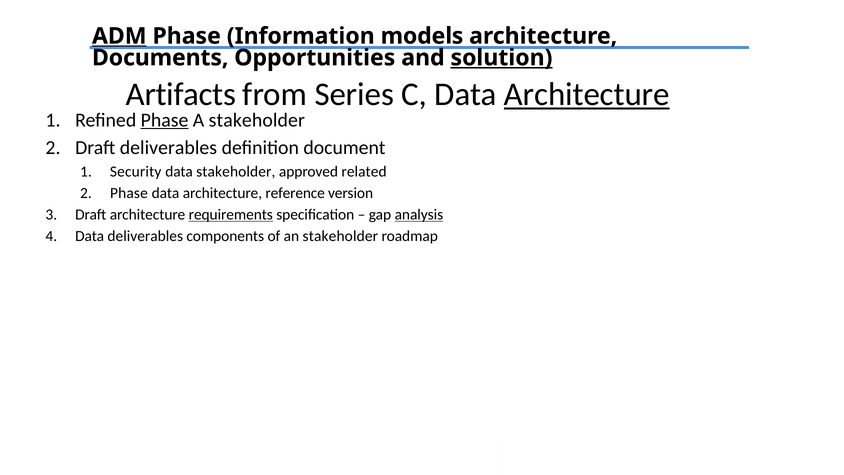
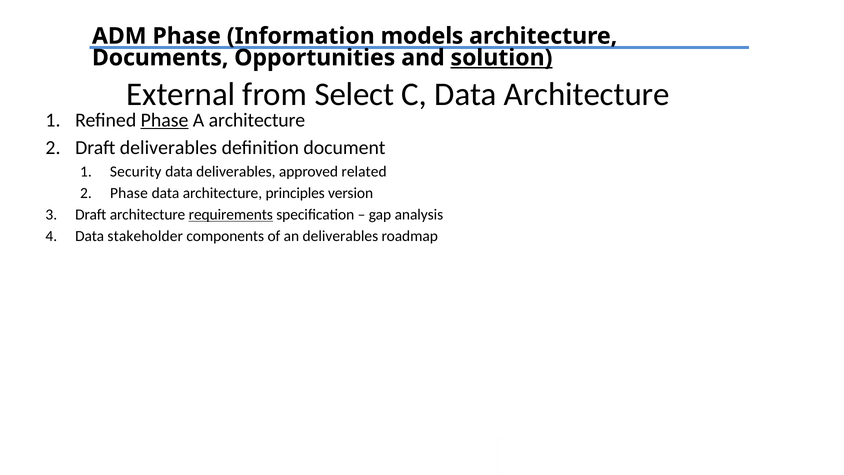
ADM underline: present -> none (119, 36)
Artifacts: Artifacts -> External (181, 94)
Series: Series -> Select (354, 94)
Architecture underline: present -> none (587, 94)
A stakeholder: stakeholder -> architecture (257, 120)
data stakeholder: stakeholder -> deliverables (236, 172)
reference: reference -> principles (295, 193)
analysis underline: present -> none (419, 215)
Data deliverables: deliverables -> stakeholder (145, 236)
an stakeholder: stakeholder -> deliverables (340, 236)
